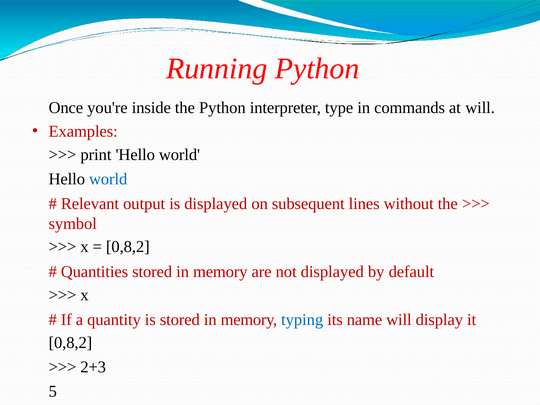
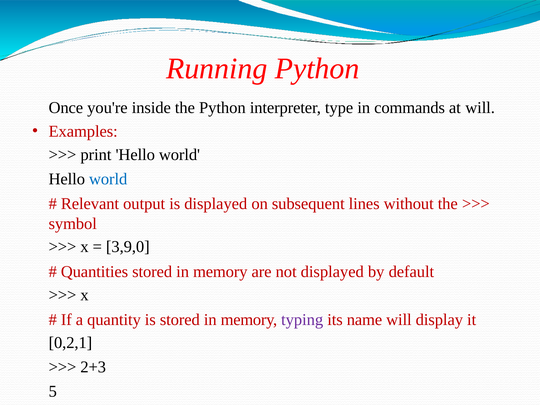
0,8,2: 0,8,2 -> 3,9,0 (128, 247)
typing colour: blue -> purple (302, 320)
0,8,2: 0,8,2 -> 0,2,1 (70, 343)
